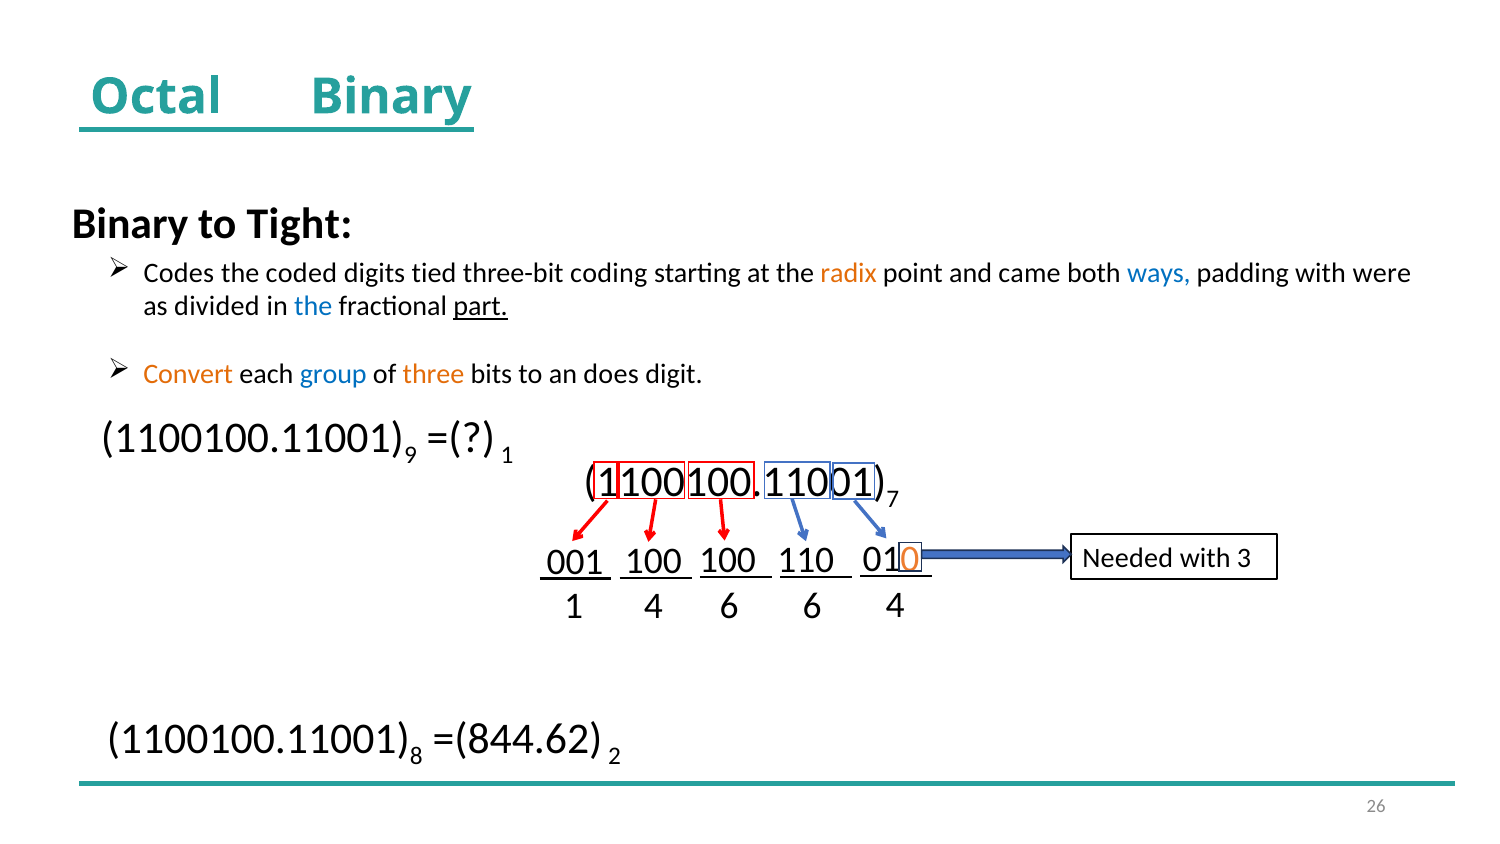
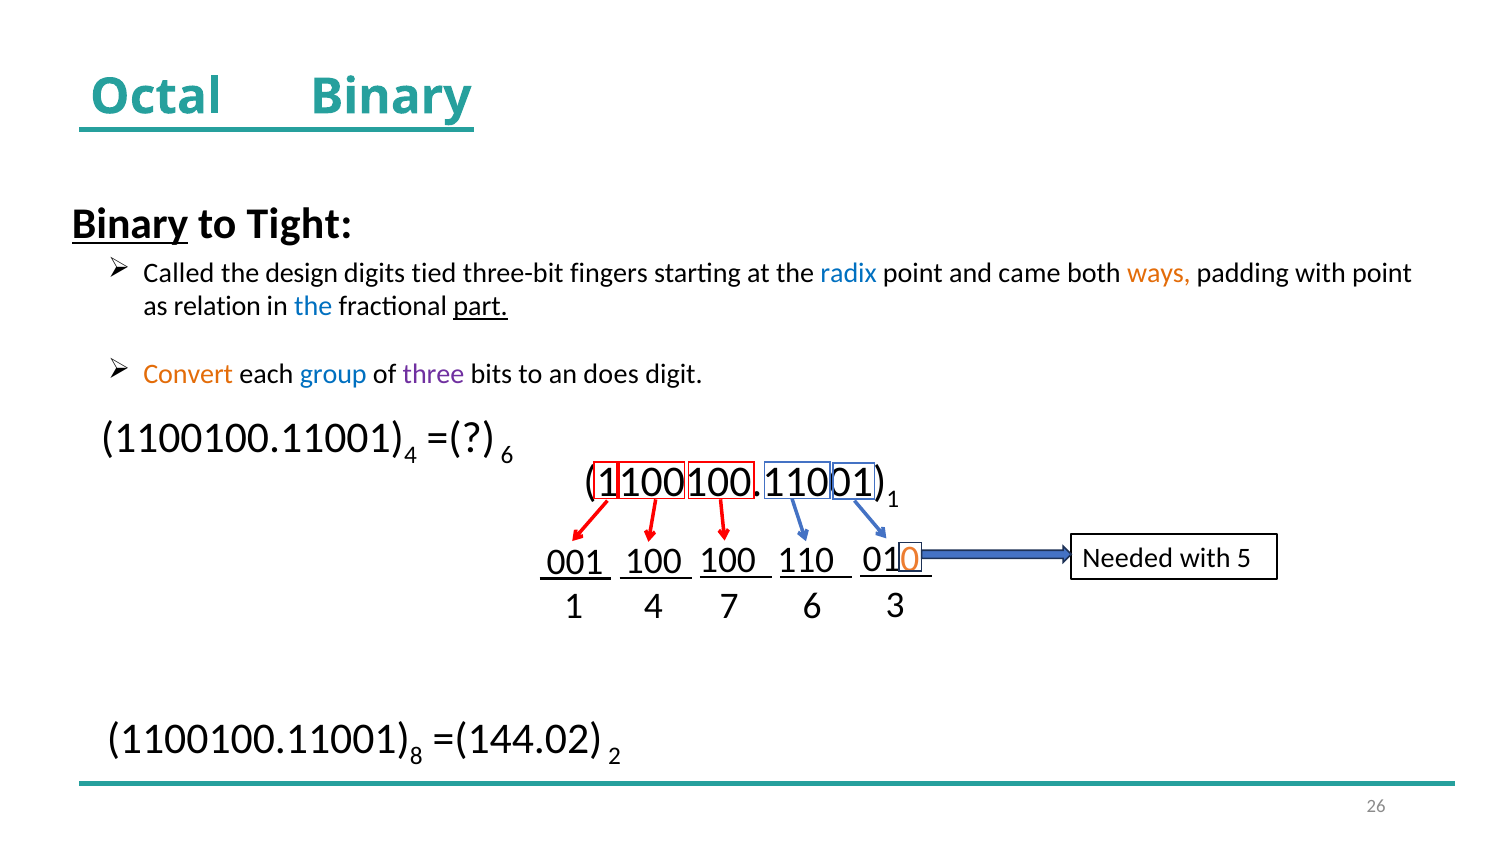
Binary underline: none -> present (130, 224)
Codes: Codes -> Called (179, 273)
coded: coded -> design (302, 273)
coding: coding -> fingers (609, 273)
radix colour: orange -> blue (849, 273)
ways colour: blue -> orange (1159, 273)
with were: were -> point (1382, 273)
divided: divided -> relation (217, 307)
three colour: orange -> purple (434, 374)
9: 9 -> 4 (410, 455)
1: 1 -> 6 (507, 455)
7: 7 -> 1 (893, 499)
3: 3 -> 5 (1244, 558)
4 6: 6 -> 7 (729, 606)
6 4: 4 -> 3 (895, 605)
=(844.62: =(844.62 -> =(144.02 (517, 739)
